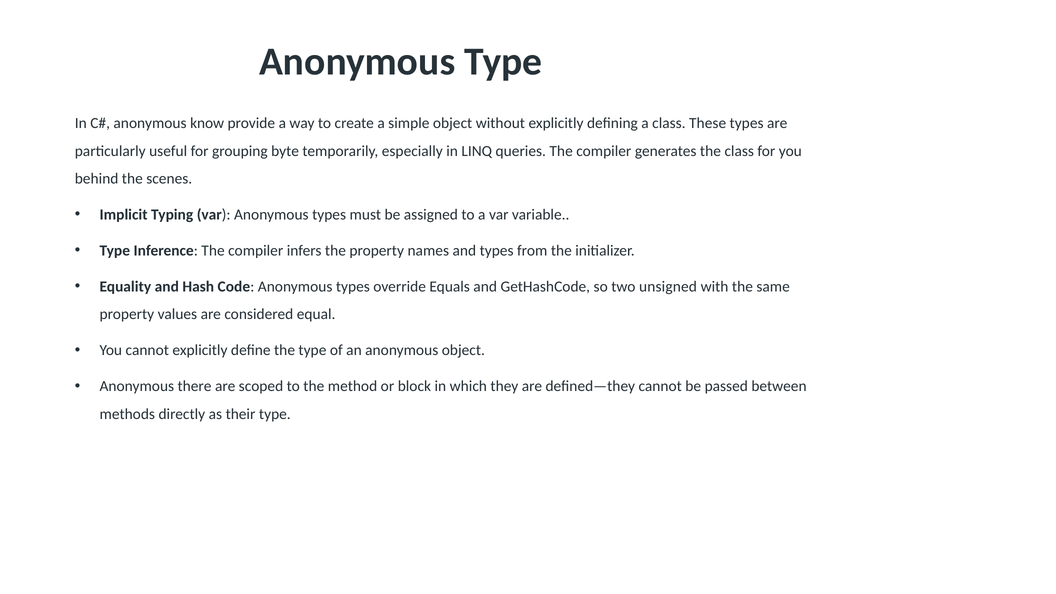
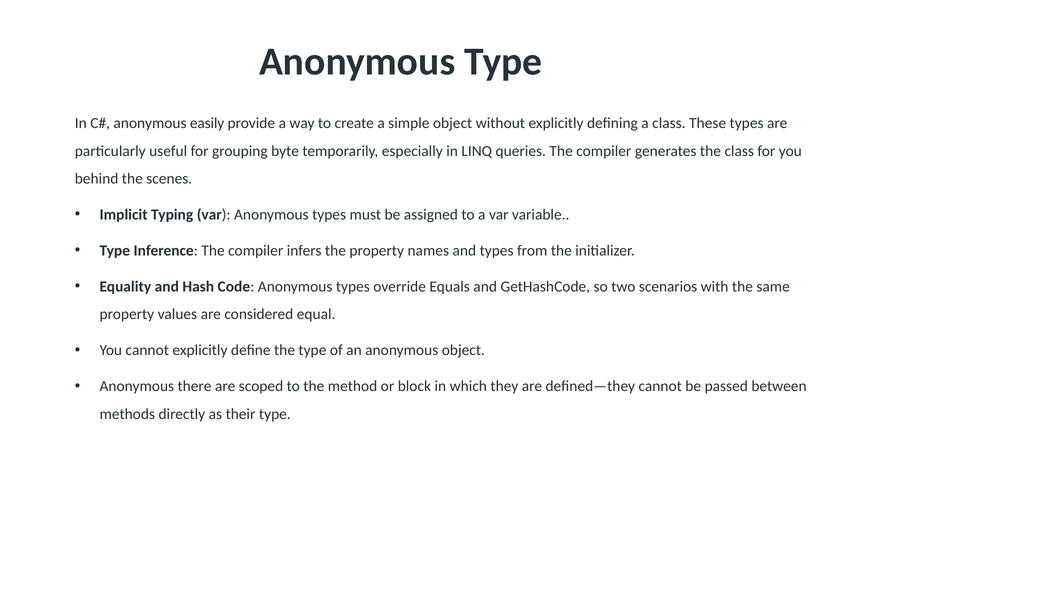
know: know -> easily (207, 123)
unsigned: unsigned -> scenarios (668, 287)
